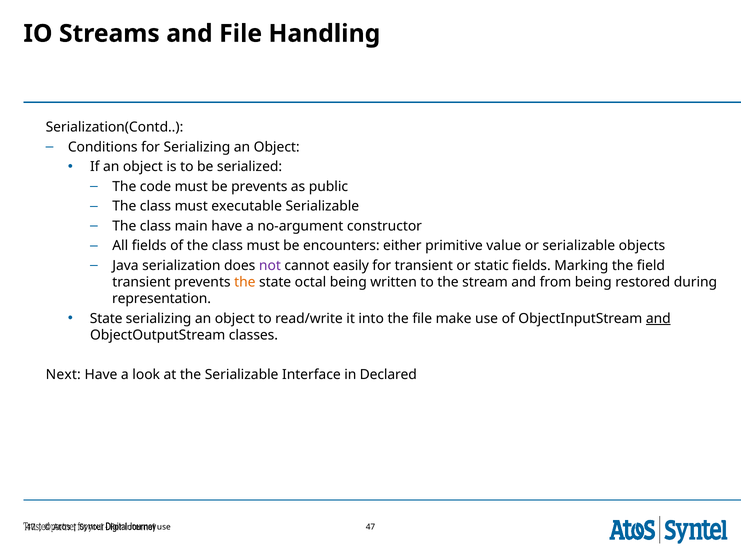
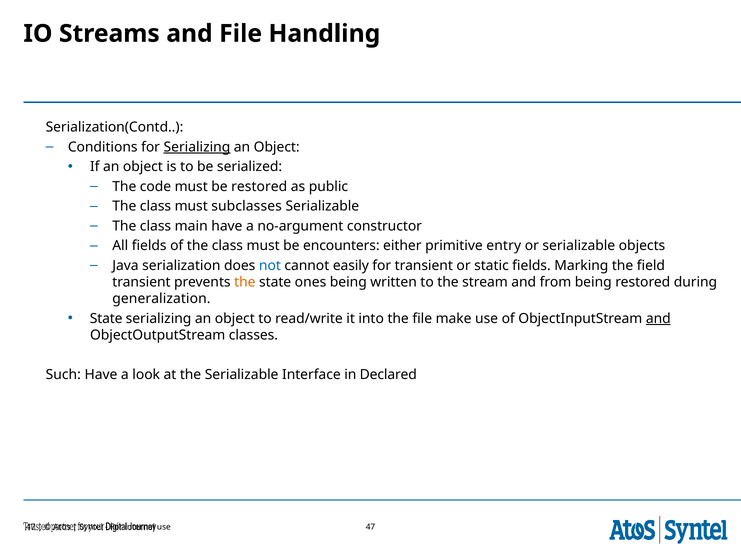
Serializing underline: none -> present (197, 147)
be prevents: prevents -> restored (259, 186)
executable: executable -> subclasses (247, 206)
value: value -> entry (504, 246)
not colour: purple -> blue (270, 265)
octal: octal -> ones (311, 282)
representation: representation -> generalization (161, 299)
Next: Next -> Such (63, 375)
